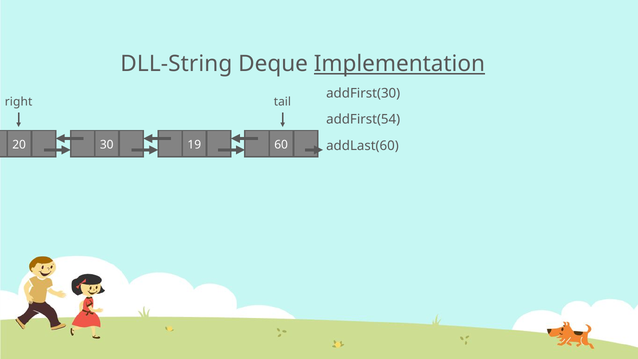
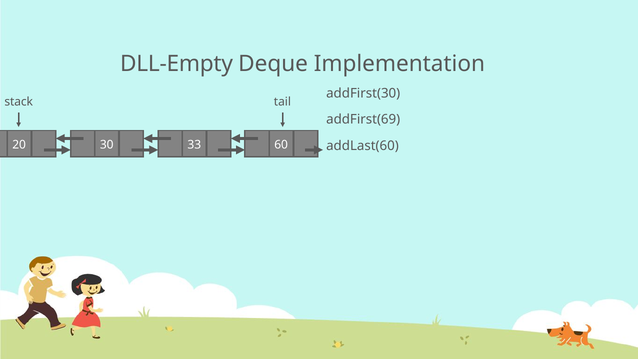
DLL-String: DLL-String -> DLL-Empty (176, 64)
Implementation underline: present -> none (399, 64)
right: right -> stack (19, 102)
addFirst(54: addFirst(54 -> addFirst(69 (363, 120)
19: 19 -> 33 (194, 145)
